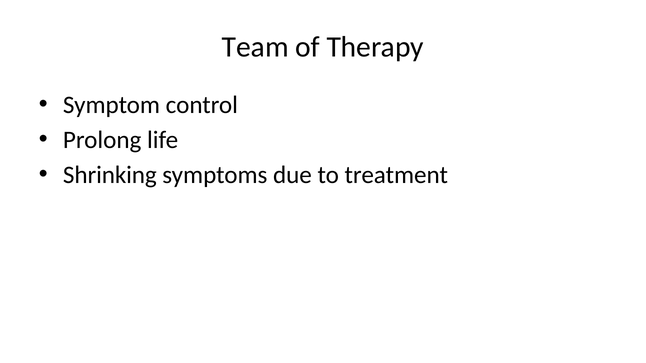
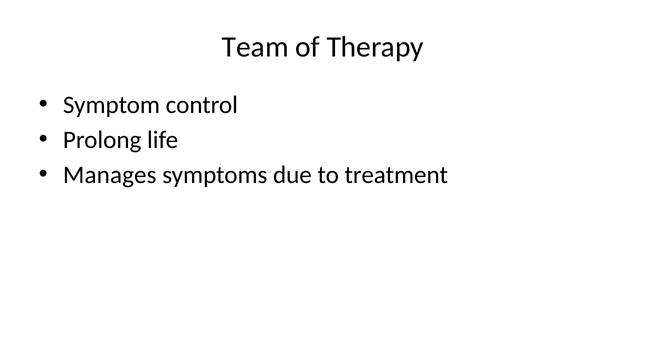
Shrinking: Shrinking -> Manages (110, 175)
